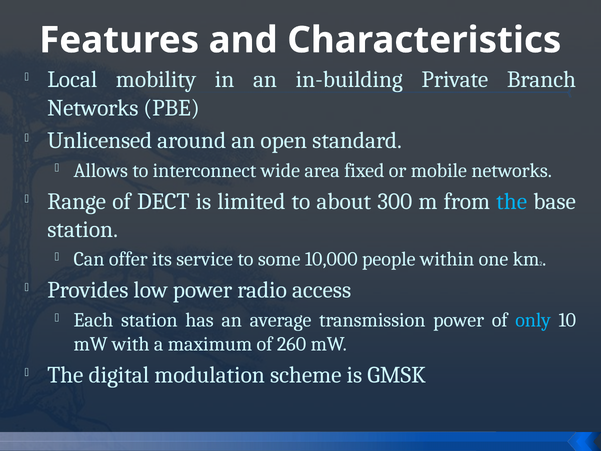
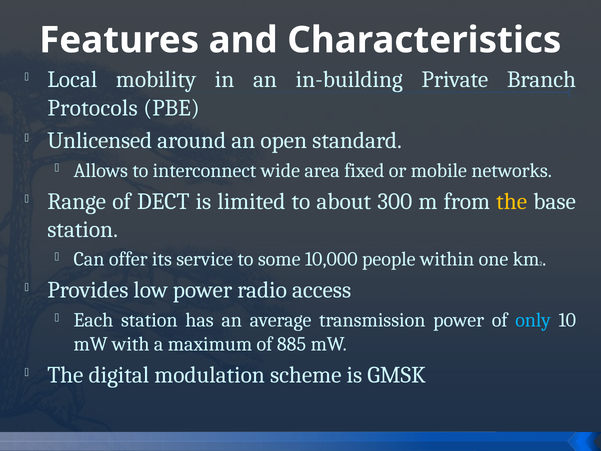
Networks: Networks -> Protocols (93, 108)
the colour: light blue -> yellow (512, 201)
260: 260 -> 885 (291, 344)
